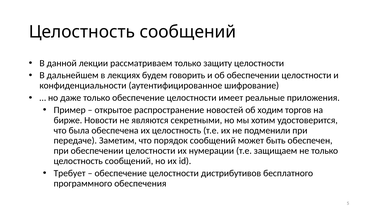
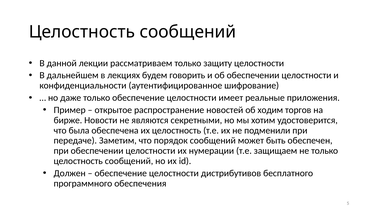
Требует: Требует -> Должен (70, 173)
